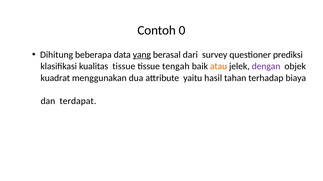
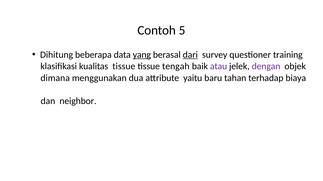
0: 0 -> 5 (182, 31)
dari underline: none -> present (190, 55)
prediksi: prediksi -> training (288, 55)
atau colour: orange -> purple (219, 67)
kuadrat: kuadrat -> dimana (55, 78)
hasil: hasil -> baru (213, 78)
terdapat: terdapat -> neighbor (78, 101)
